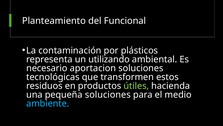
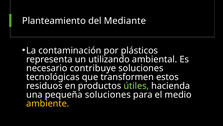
Funcional: Funcional -> Mediante (125, 21)
aportacion: aportacion -> contribuye (93, 68)
ambiente colour: light blue -> yellow (48, 103)
